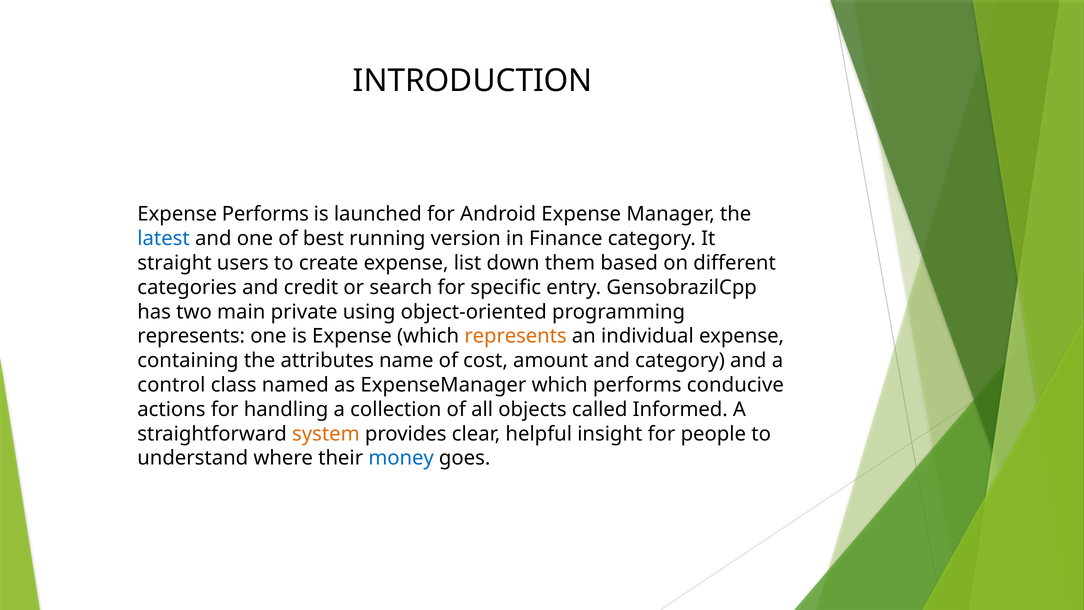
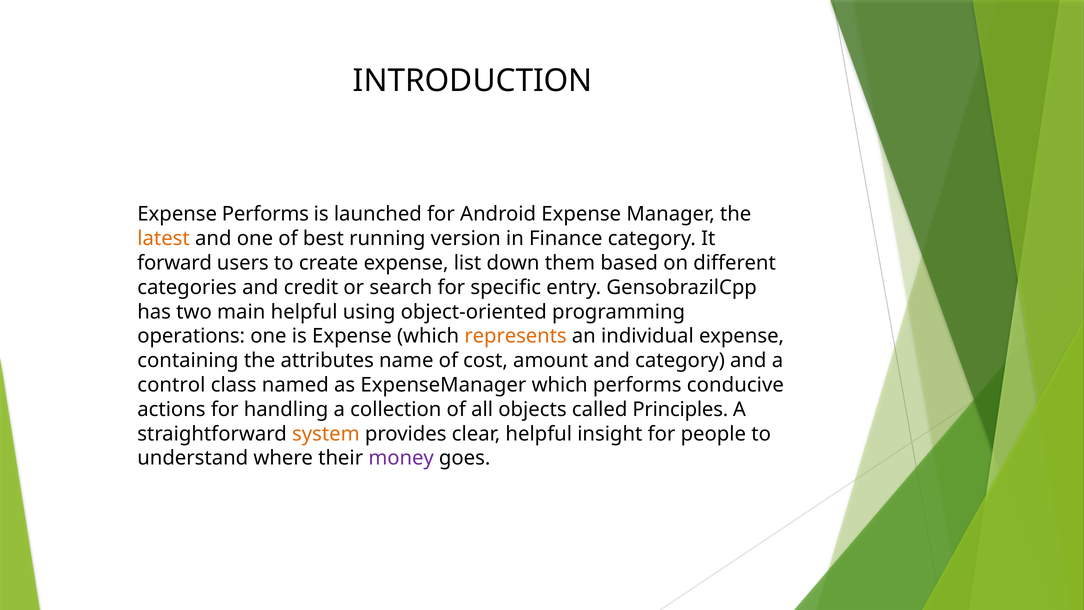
latest colour: blue -> orange (164, 239)
straight: straight -> forward (175, 263)
main private: private -> helpful (304, 312)
represents: represents -> operations (191, 336)
Informed: Informed -> Principles (680, 409)
money colour: blue -> purple (401, 458)
